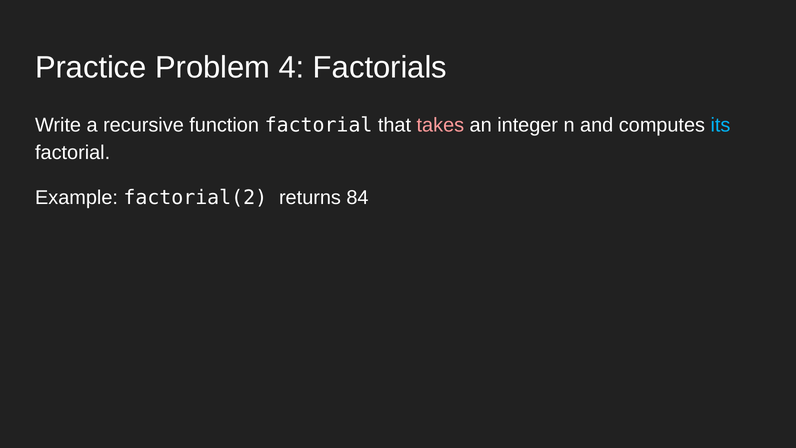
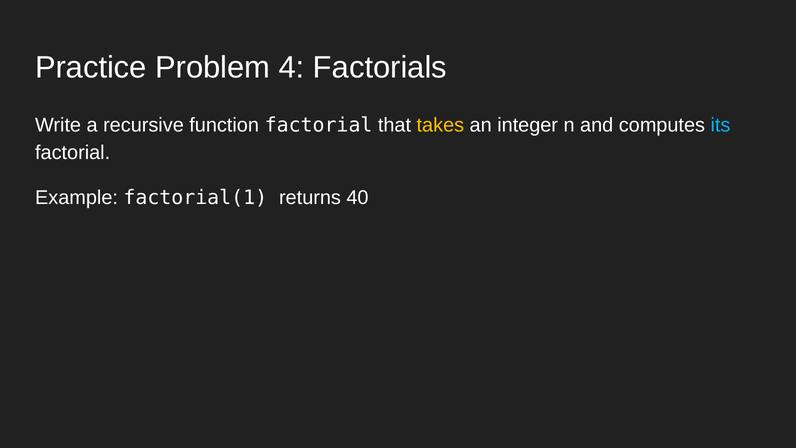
takes colour: pink -> yellow (440, 125)
factorial(2: factorial(2 -> factorial(1 (195, 198)
84: 84 -> 40 (357, 198)
